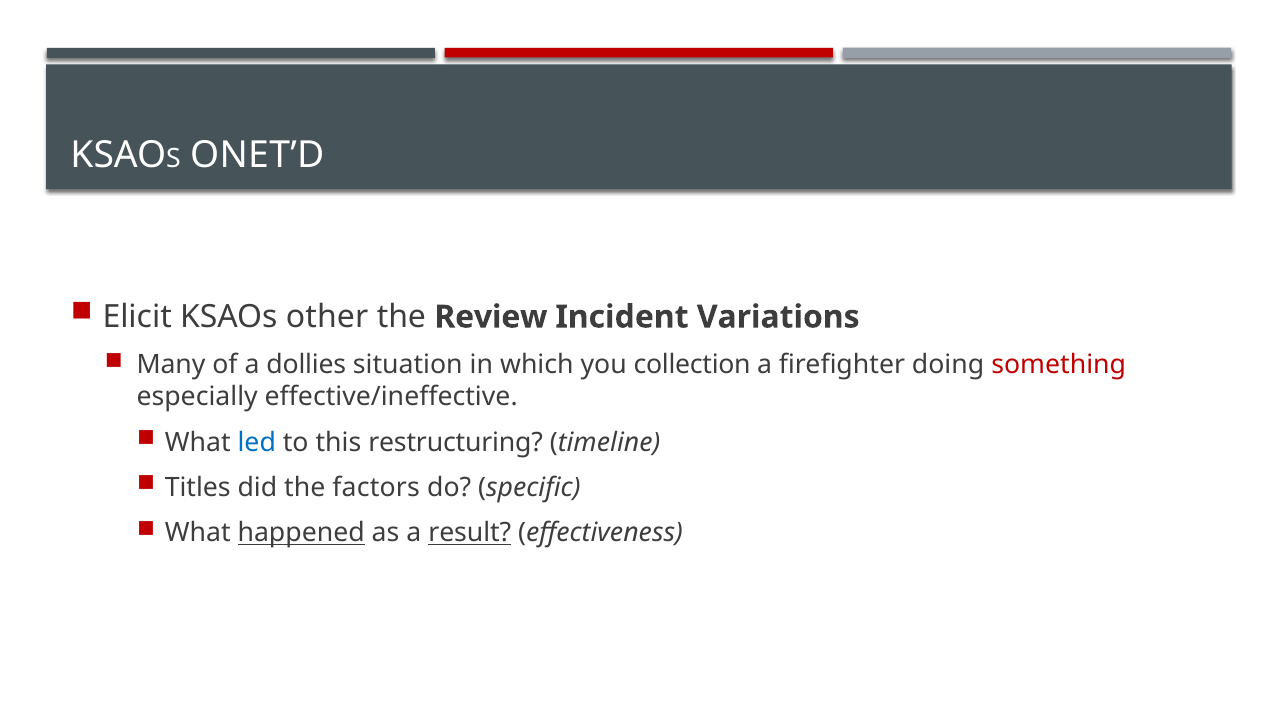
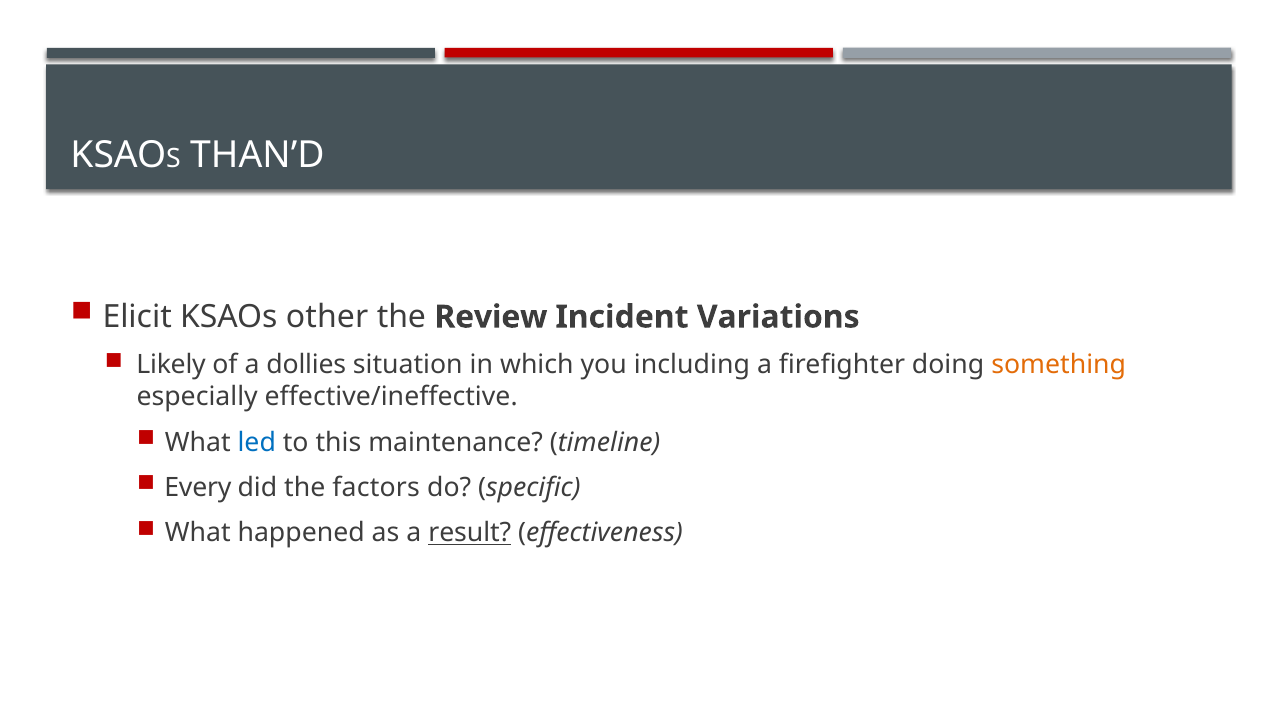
ONET’D: ONET’D -> THAN’D (257, 155)
Many: Many -> Likely (171, 365)
collection: collection -> including (692, 365)
something colour: red -> orange (1059, 365)
restructuring: restructuring -> maintenance (456, 442)
Titles: Titles -> Every (198, 488)
happened underline: present -> none (301, 533)
